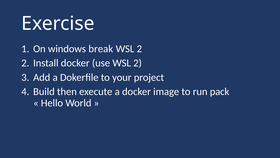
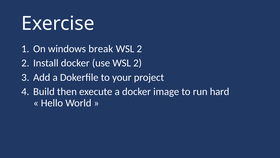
pack: pack -> hard (220, 91)
